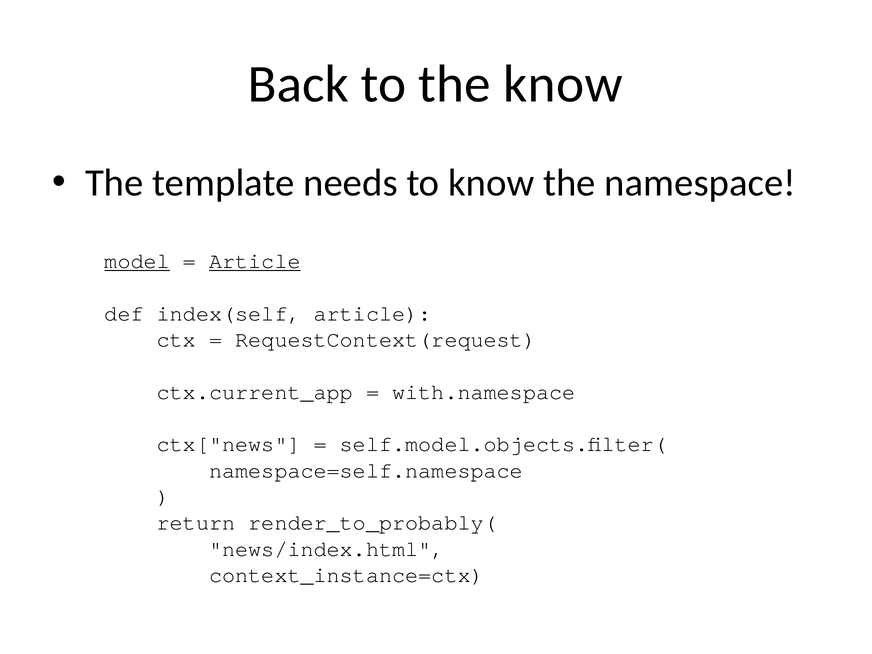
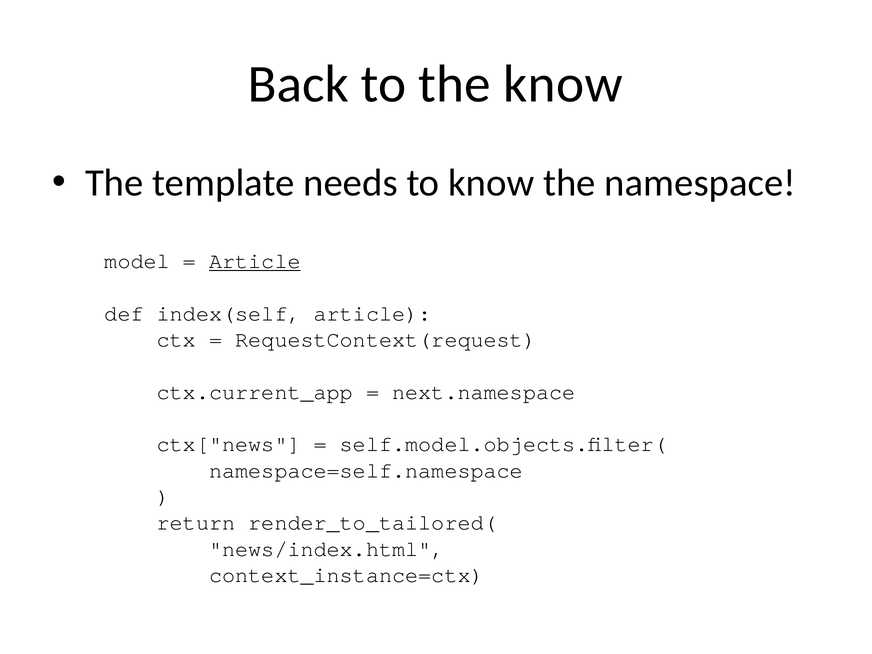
model underline: present -> none (137, 261)
with.namespace: with.namespace -> next.namespace (484, 392)
render_to_probably(: render_to_probably( -> render_to_tailored( (373, 523)
